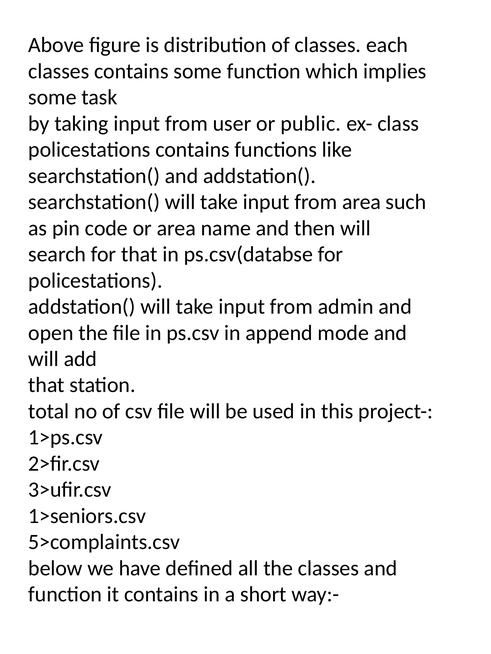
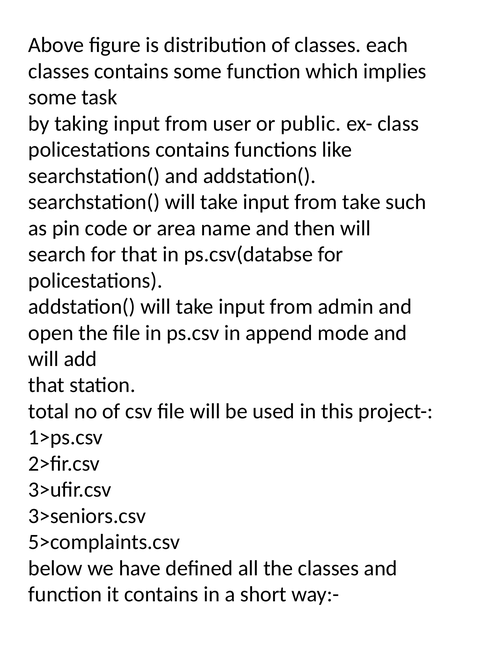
from area: area -> take (361, 202)
1>seniors.csv: 1>seniors.csv -> 3>seniors.csv (87, 516)
